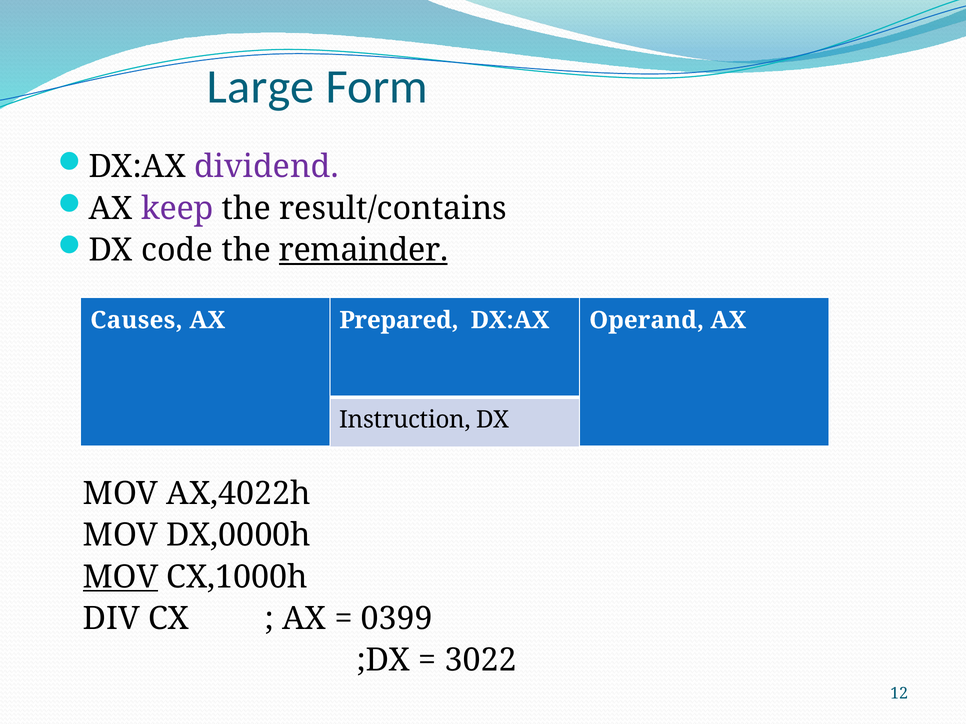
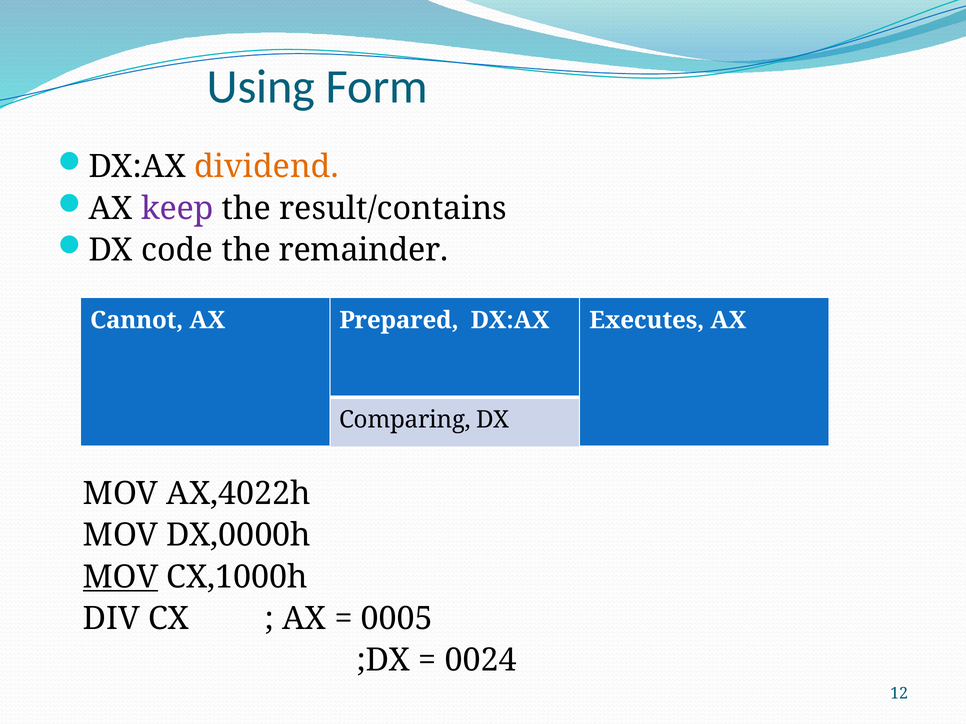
Large: Large -> Using (261, 87)
dividend colour: purple -> orange (266, 167)
remainder underline: present -> none (363, 250)
Causes: Causes -> Cannot (137, 320)
Operand: Operand -> Executes (647, 320)
Instruction: Instruction -> Comparing (405, 420)
0399: 0399 -> 0005 (397, 619)
3022: 3022 -> 0024 (481, 661)
